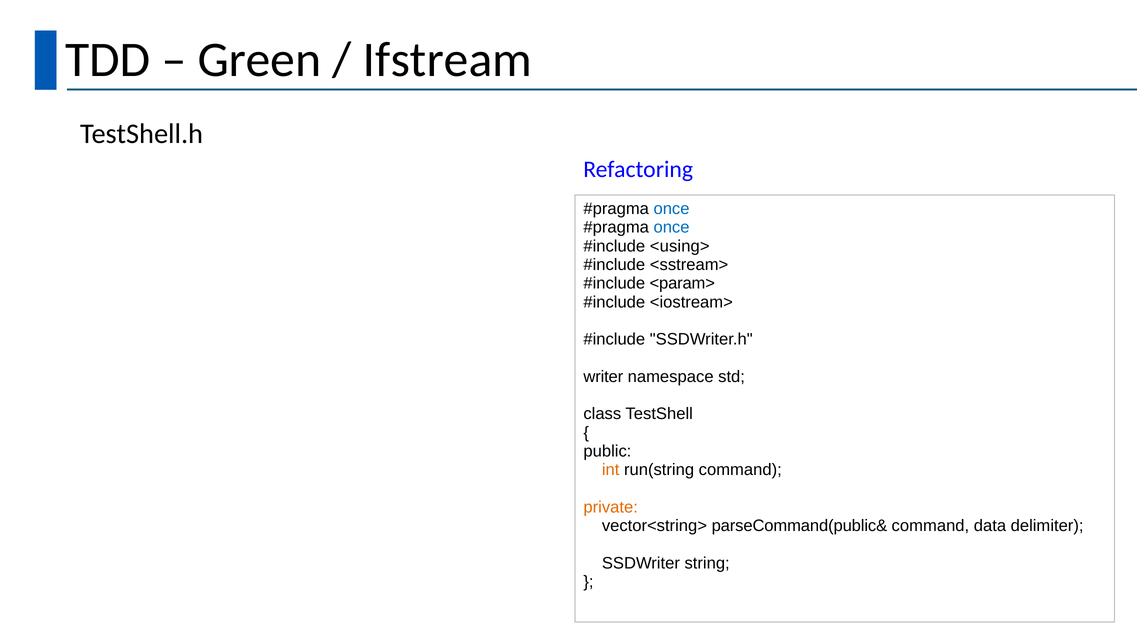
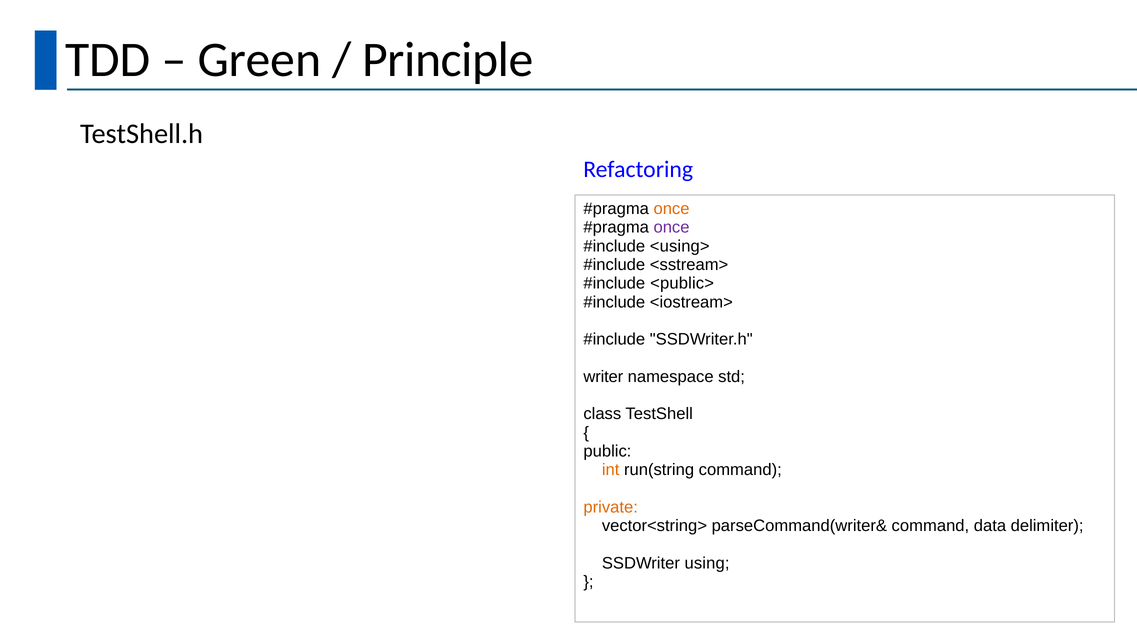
Ifstream: Ifstream -> Principle (448, 60)
once colour: blue -> orange (672, 209)
once colour: blue -> purple (672, 227)
<param>: <param> -> <public> (682, 283)
parseCommand(public&: parseCommand(public& -> parseCommand(writer& (799, 525)
string: string -> using (707, 563)
